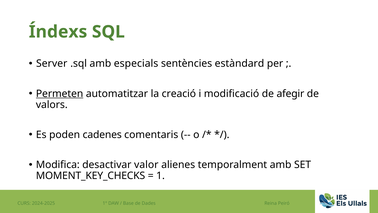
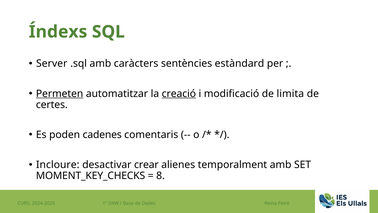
especials: especials -> caràcters (136, 63)
creació underline: none -> present (179, 93)
afegir: afegir -> limita (290, 93)
valors: valors -> certes (52, 105)
Modifica: Modifica -> Incloure (58, 164)
valor: valor -> crear (146, 164)
1: 1 -> 8 (161, 176)
